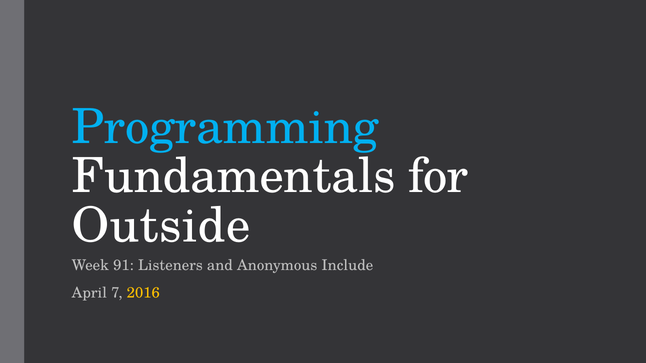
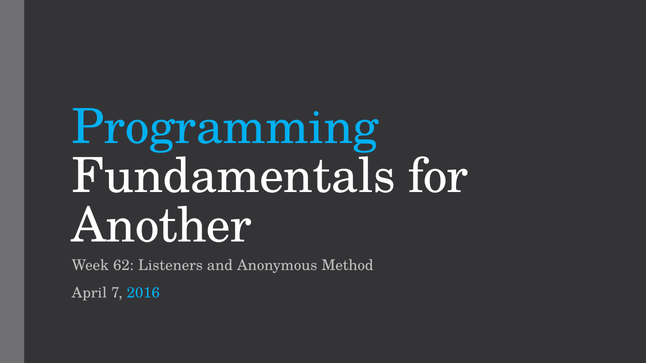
Outside: Outside -> Another (162, 226)
91: 91 -> 62 (123, 265)
Include: Include -> Method (347, 265)
2016 colour: yellow -> light blue (143, 293)
